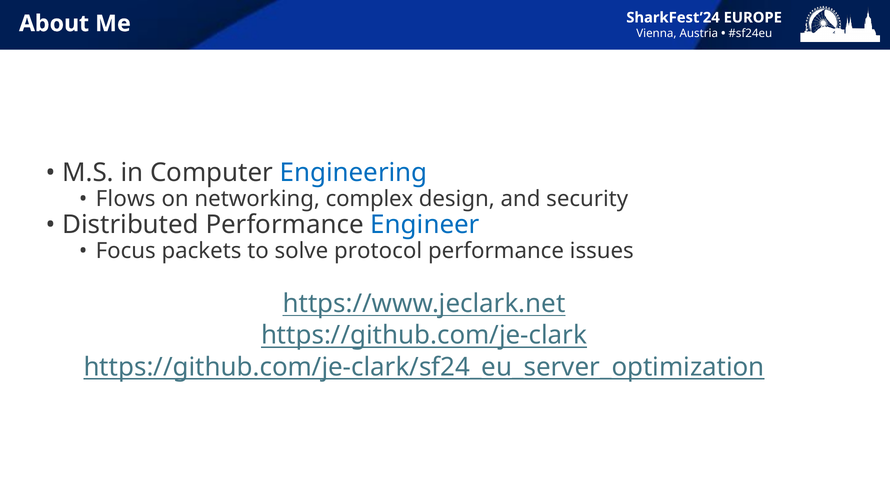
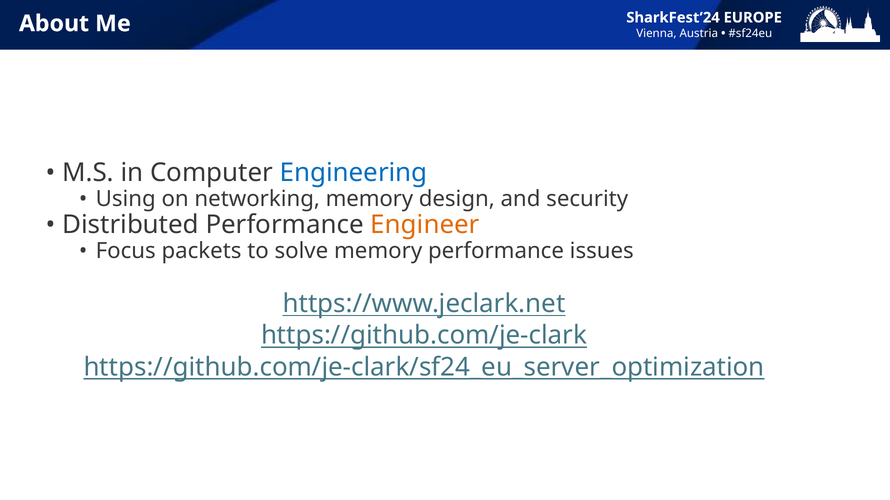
Flows: Flows -> Using (126, 199)
networking complex: complex -> memory (369, 199)
Engineer colour: blue -> orange (425, 225)
solve protocol: protocol -> memory (378, 251)
